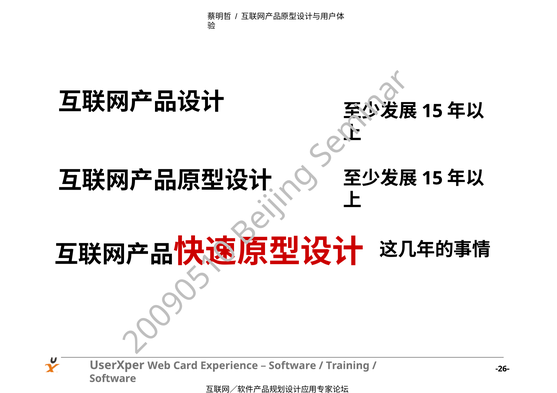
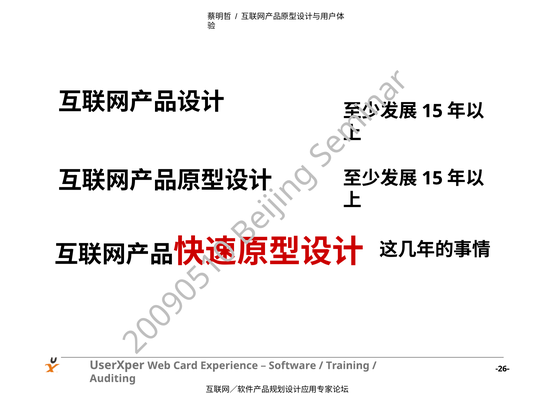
Software: Software -> Auditing (113, 379)
